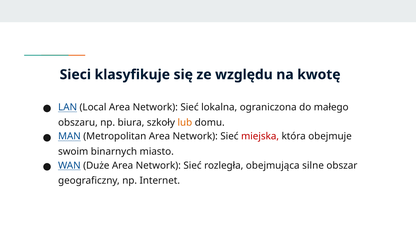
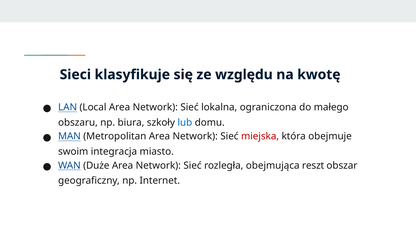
lub colour: orange -> blue (185, 123)
binarnych: binarnych -> integracja (114, 152)
silne: silne -> reszt (313, 165)
